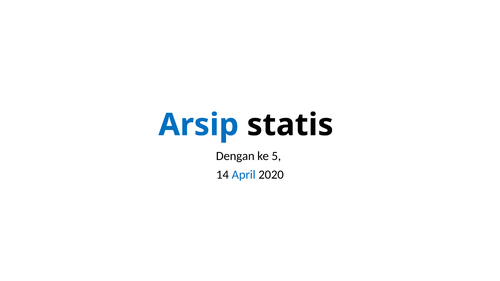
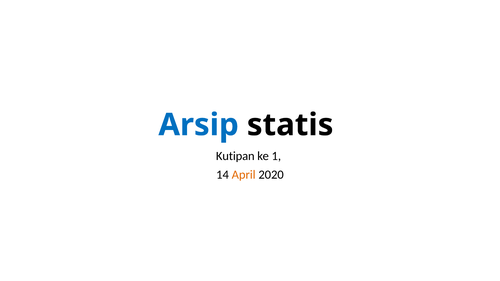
Dengan: Dengan -> Kutipan (235, 156)
5: 5 -> 1 (276, 156)
April colour: blue -> orange (244, 175)
